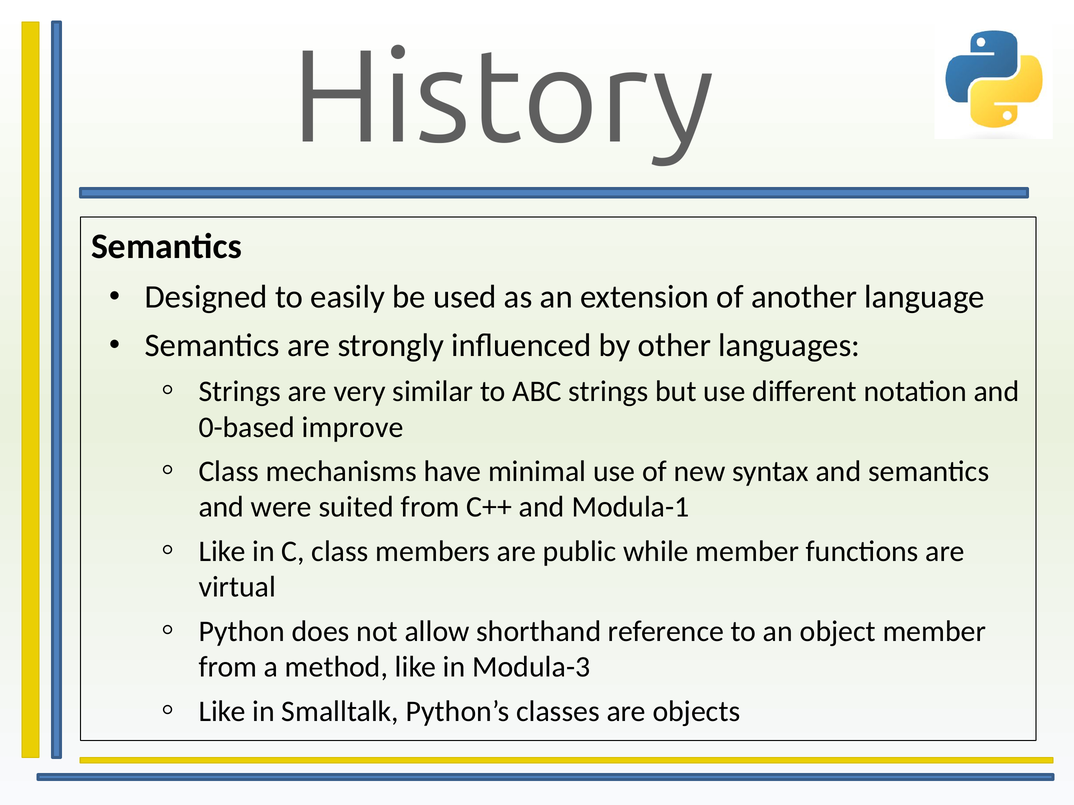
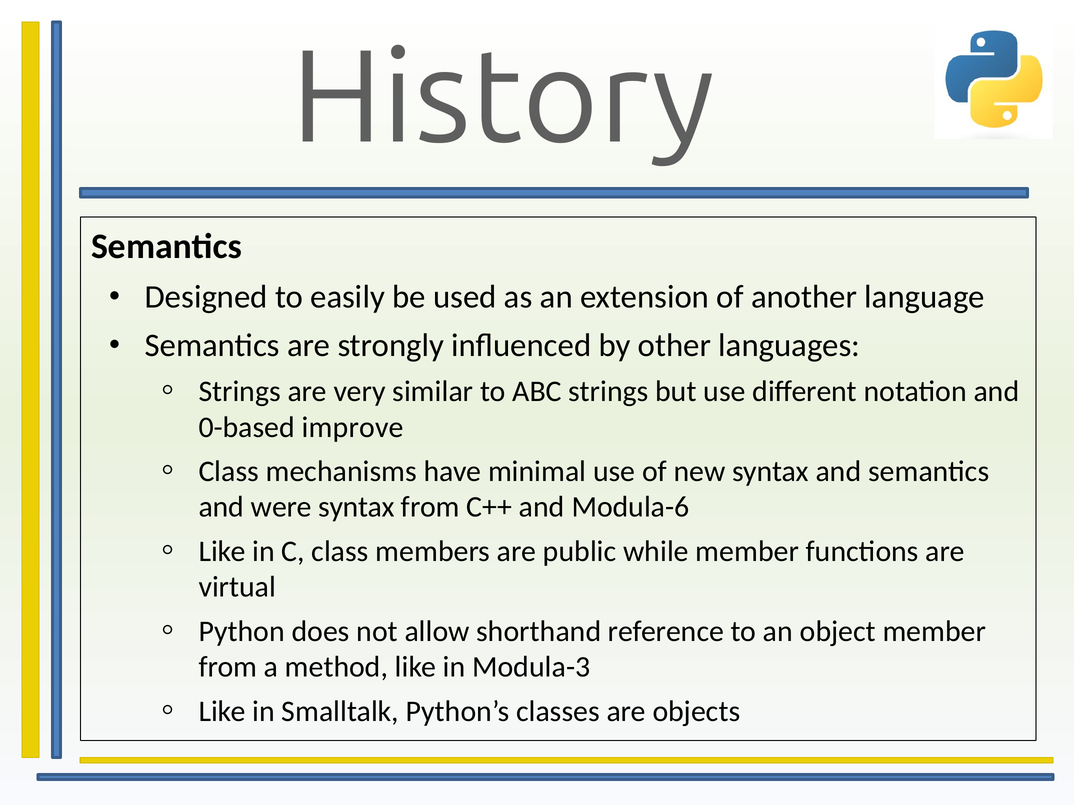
were suited: suited -> syntax (357, 507)
Modula-1: Modula-1 -> Modula-6 (631, 507)
